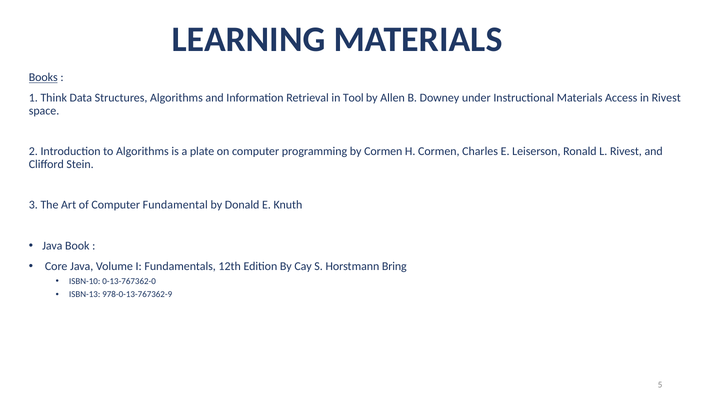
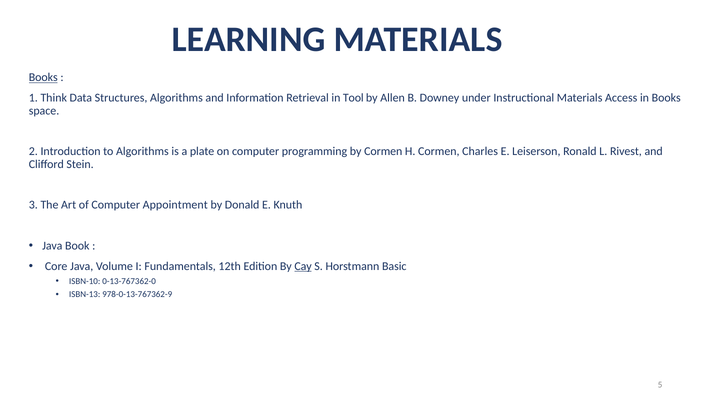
in Rivest: Rivest -> Books (666, 98)
Fundamental: Fundamental -> Appointment (175, 205)
Cay underline: none -> present (303, 266)
Bring: Bring -> Basic (394, 266)
